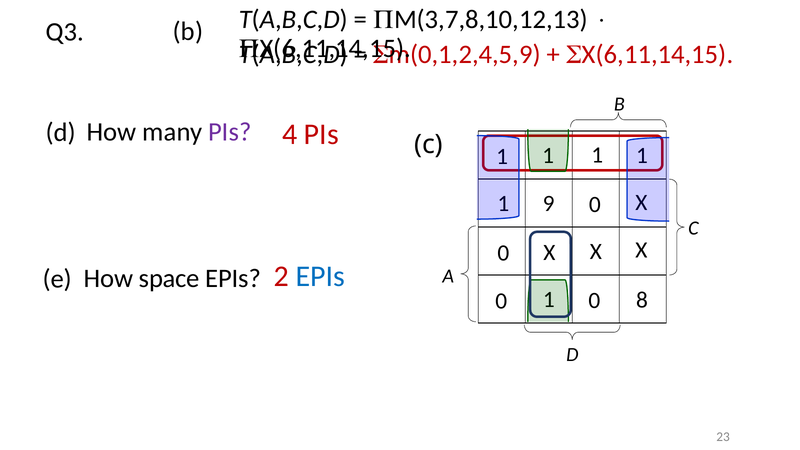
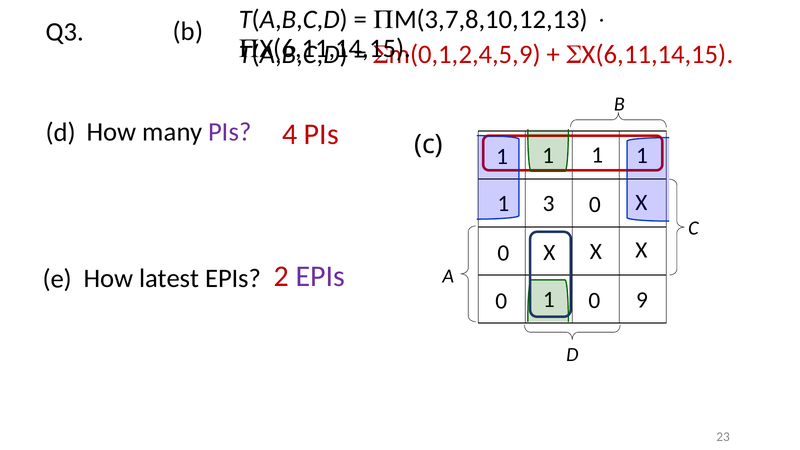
9: 9 -> 3 (549, 204)
EPIs colour: blue -> purple (321, 276)
space: space -> latest (169, 278)
8: 8 -> 9 (642, 300)
